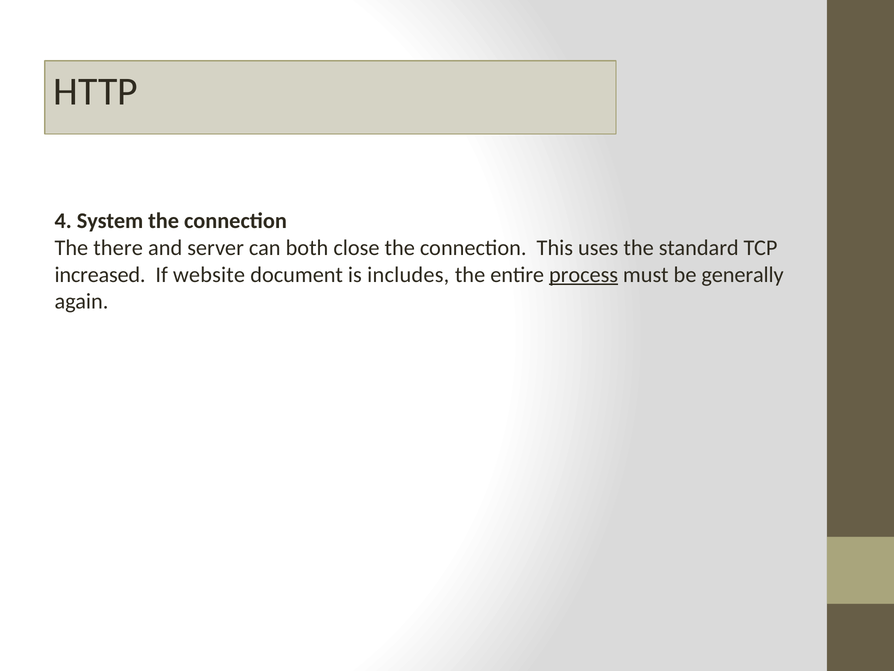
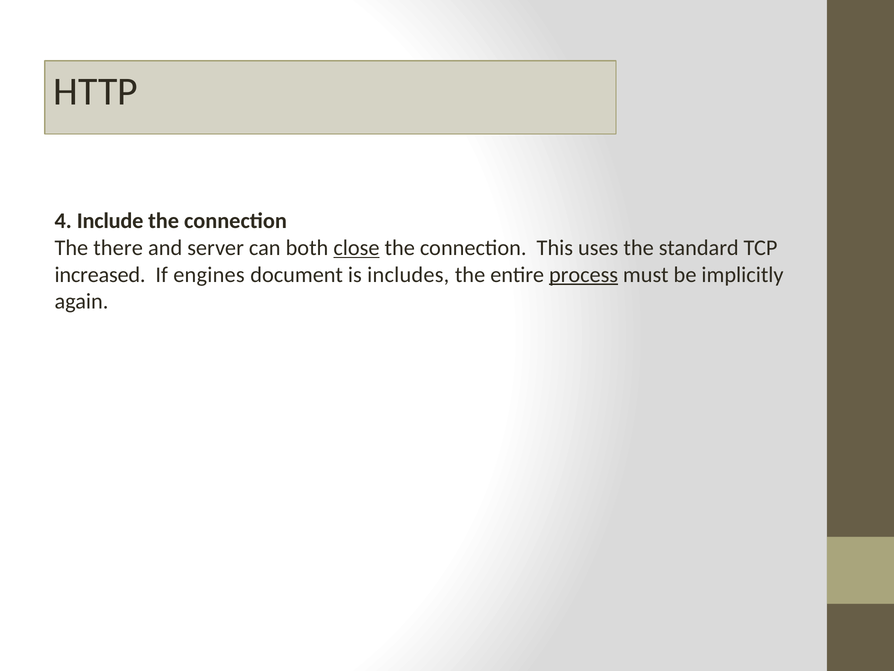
System: System -> Include (110, 221)
close underline: none -> present (356, 248)
website: website -> engines (209, 274)
generally: generally -> implicitly (743, 274)
